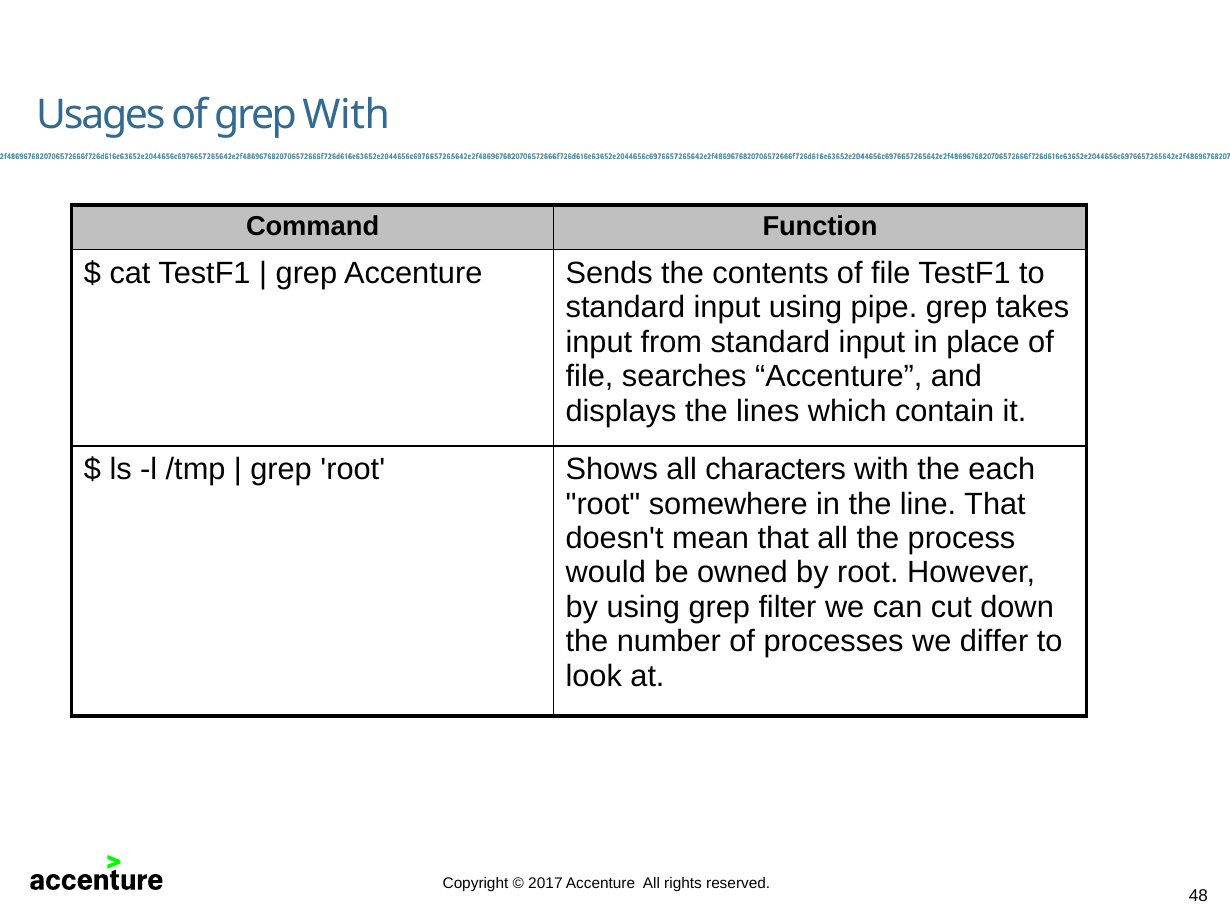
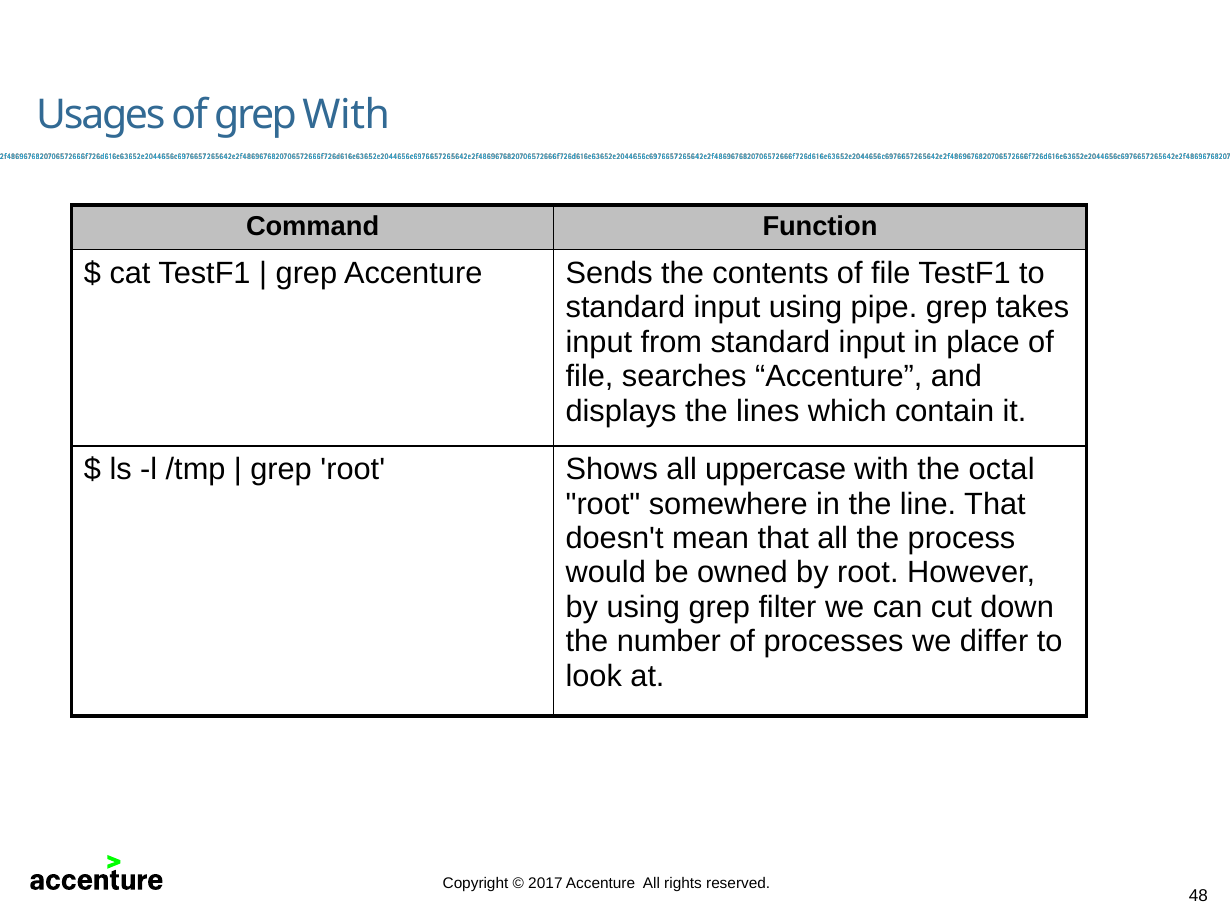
characters: characters -> uppercase (776, 470)
each: each -> octal (1002, 470)
